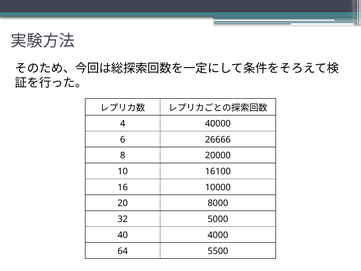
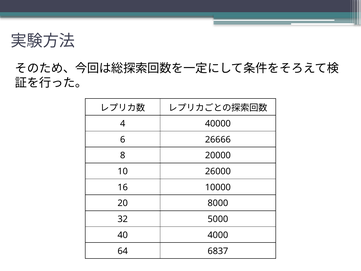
16100: 16100 -> 26000 (218, 171)
5500: 5500 -> 6837 (218, 251)
